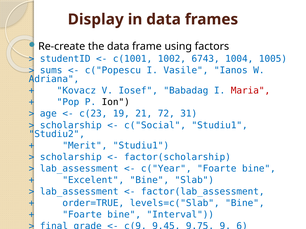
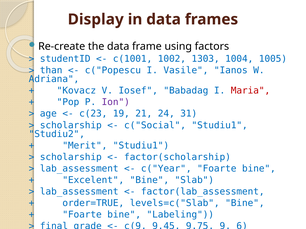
6743: 6743 -> 1303 (206, 59)
sums: sums -> than (51, 70)
Ion colour: black -> purple (116, 102)
72: 72 -> 24 (166, 114)
Interval: Interval -> Labeling (180, 215)
